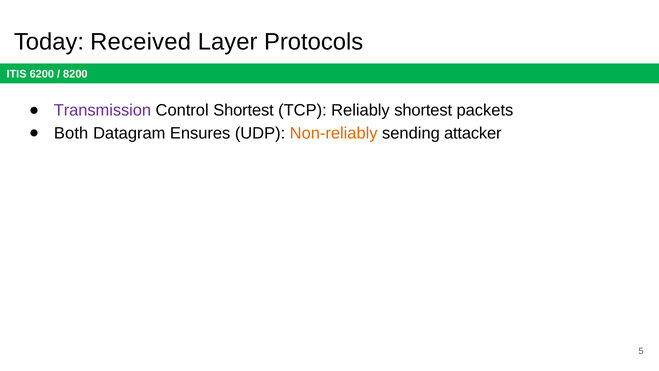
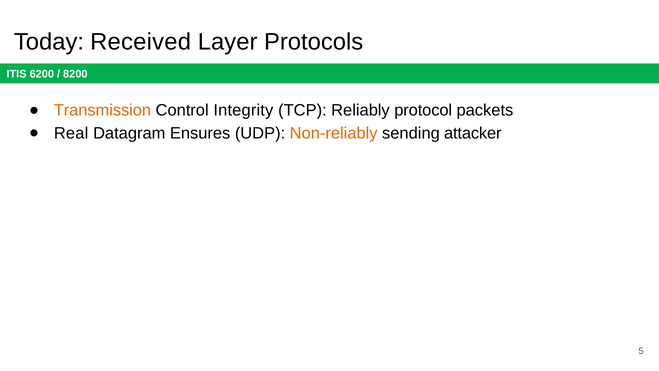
Transmission colour: purple -> orange (102, 110)
Control Shortest: Shortest -> Integrity (243, 110)
Reliably shortest: shortest -> protocol (423, 110)
Both: Both -> Real (71, 133)
